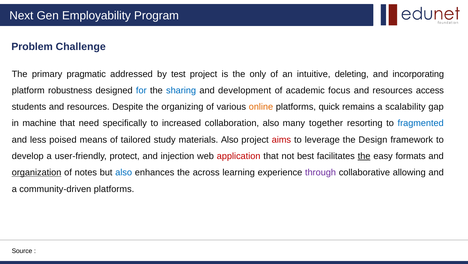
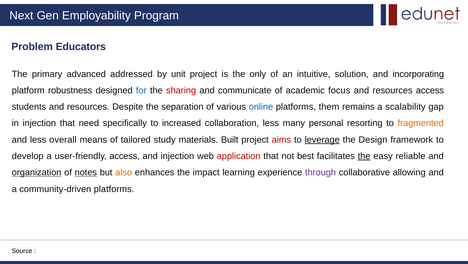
Challenge: Challenge -> Educators (81, 47)
pragmatic: pragmatic -> advanced (86, 74)
test: test -> unit (178, 74)
deleting: deleting -> solution (352, 74)
sharing colour: blue -> red (181, 90)
development: development -> communicate (245, 90)
organizing: organizing -> separation (182, 107)
online colour: orange -> blue (261, 107)
quick: quick -> them (329, 107)
in machine: machine -> injection (39, 123)
collaboration also: also -> less (271, 123)
together: together -> personal (326, 123)
fragmented colour: blue -> orange (421, 123)
poised: poised -> overall (63, 139)
materials Also: Also -> Built (230, 139)
leverage underline: none -> present (322, 139)
user-friendly protect: protect -> access (125, 156)
formats: formats -> reliable (411, 156)
notes underline: none -> present (86, 172)
also colour: blue -> orange (124, 172)
across: across -> impact (206, 172)
